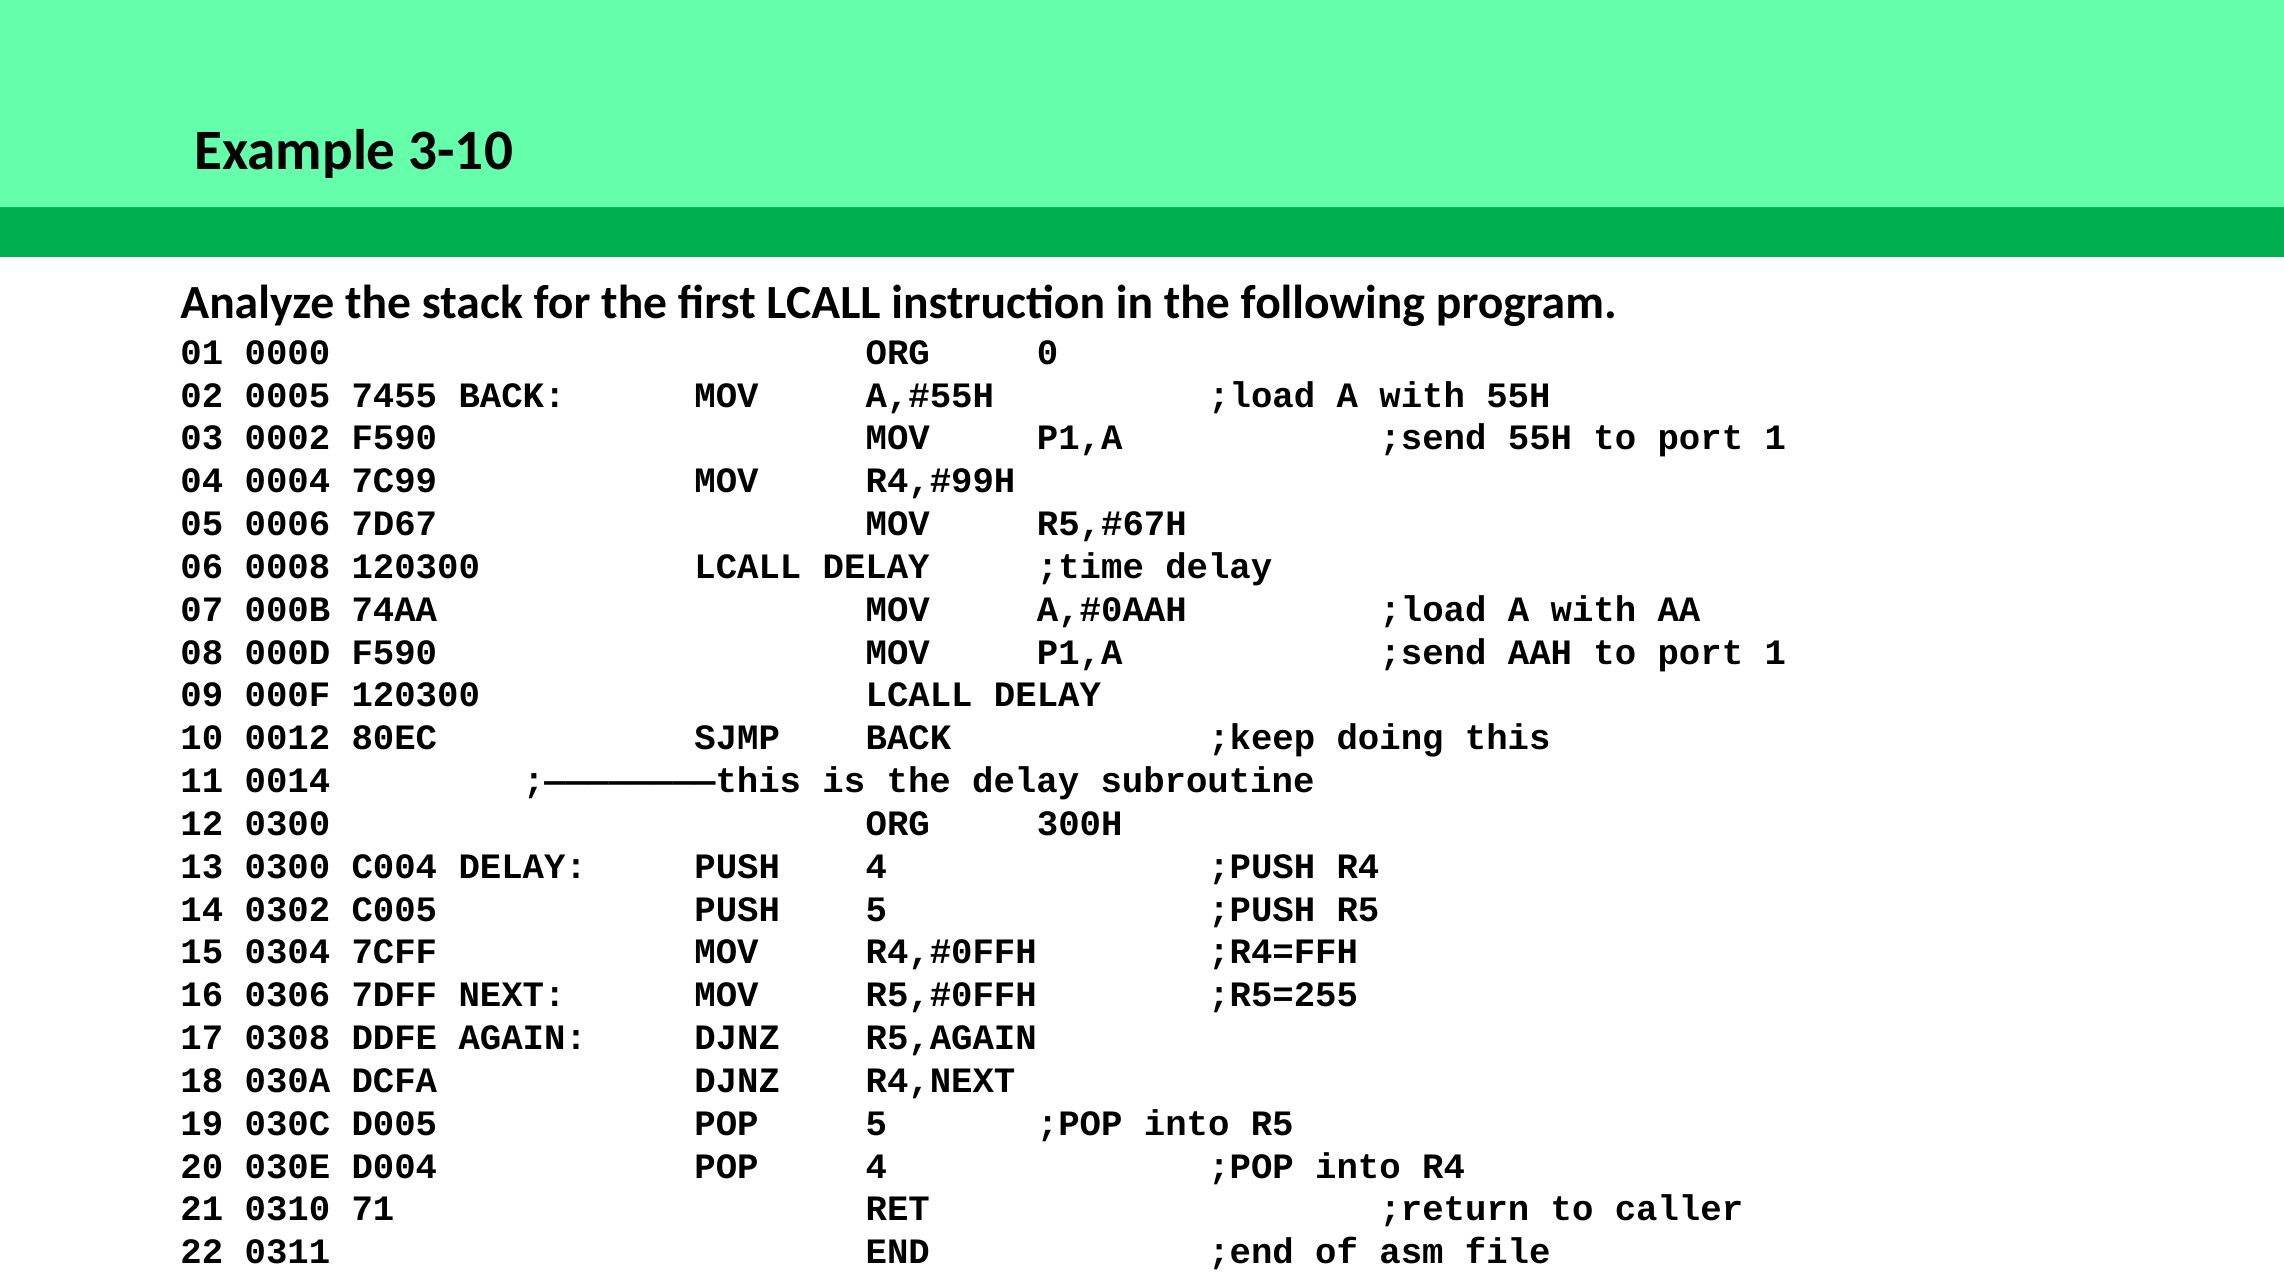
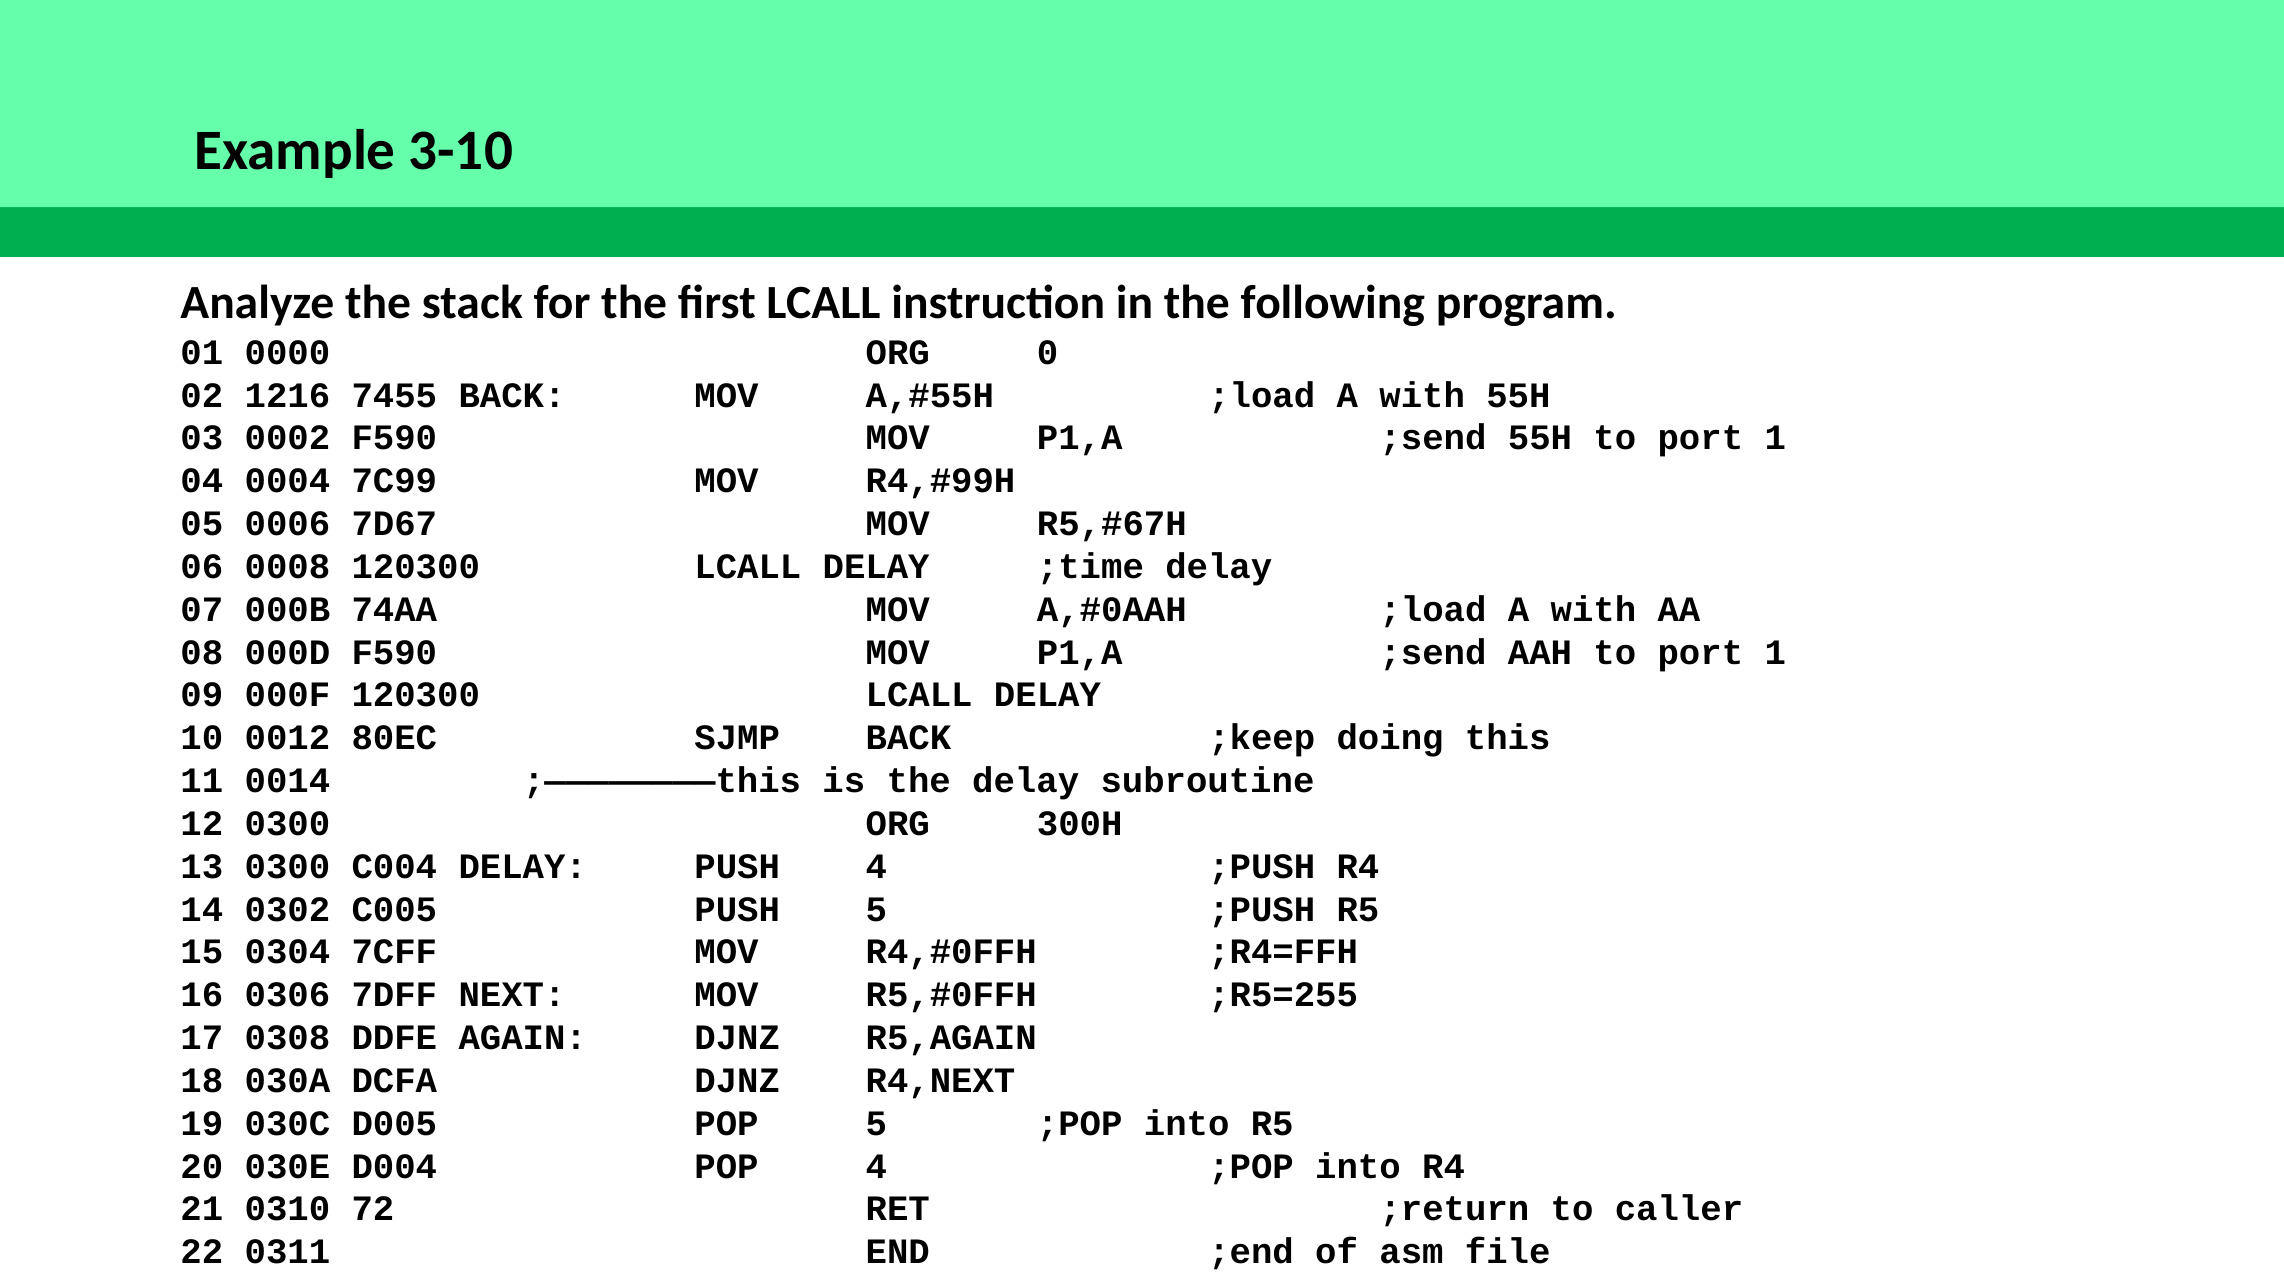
0005: 0005 -> 1216 (287, 395)
71: 71 -> 72 (373, 1209)
